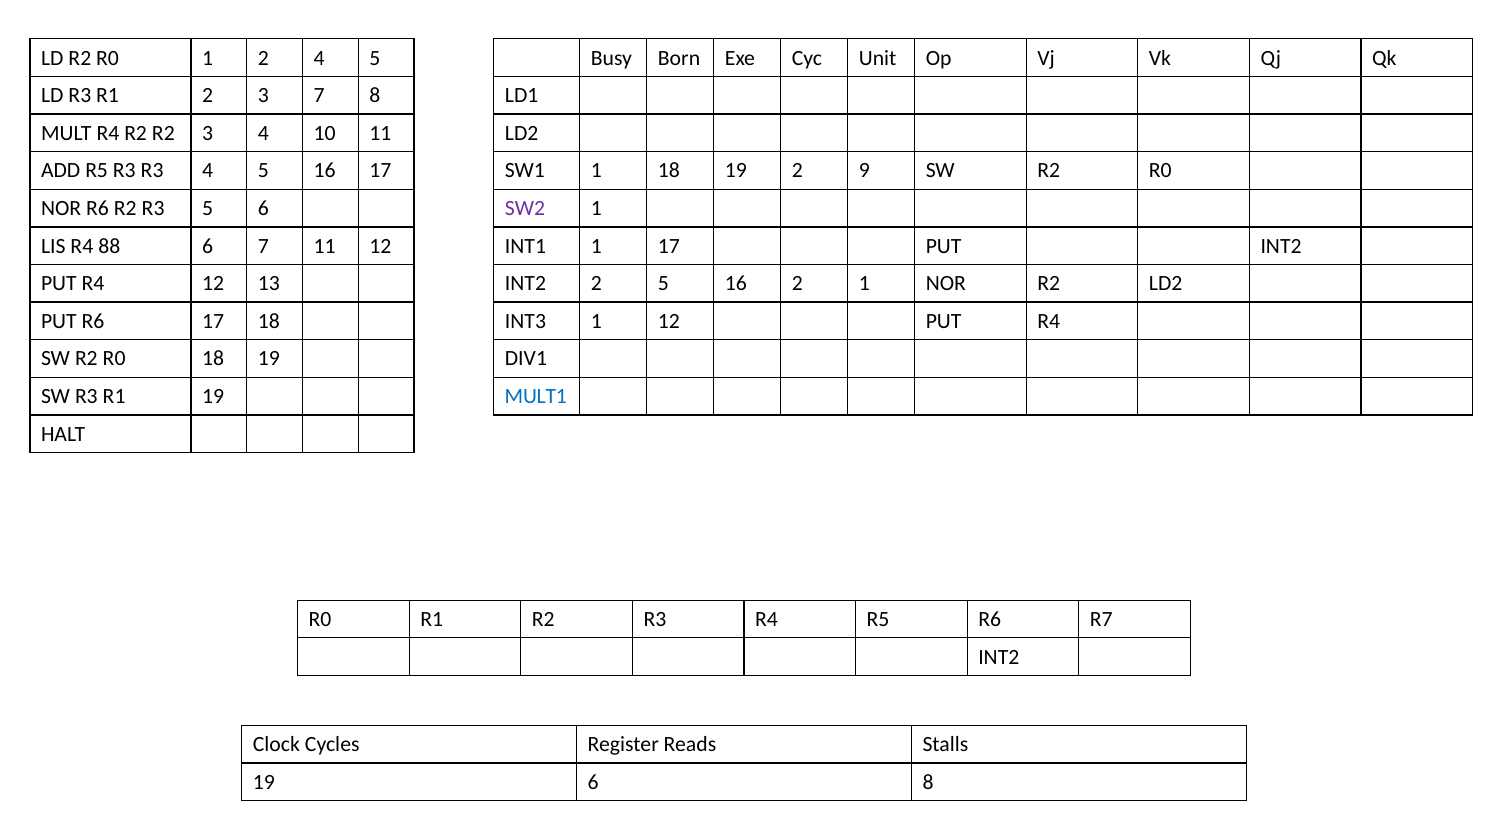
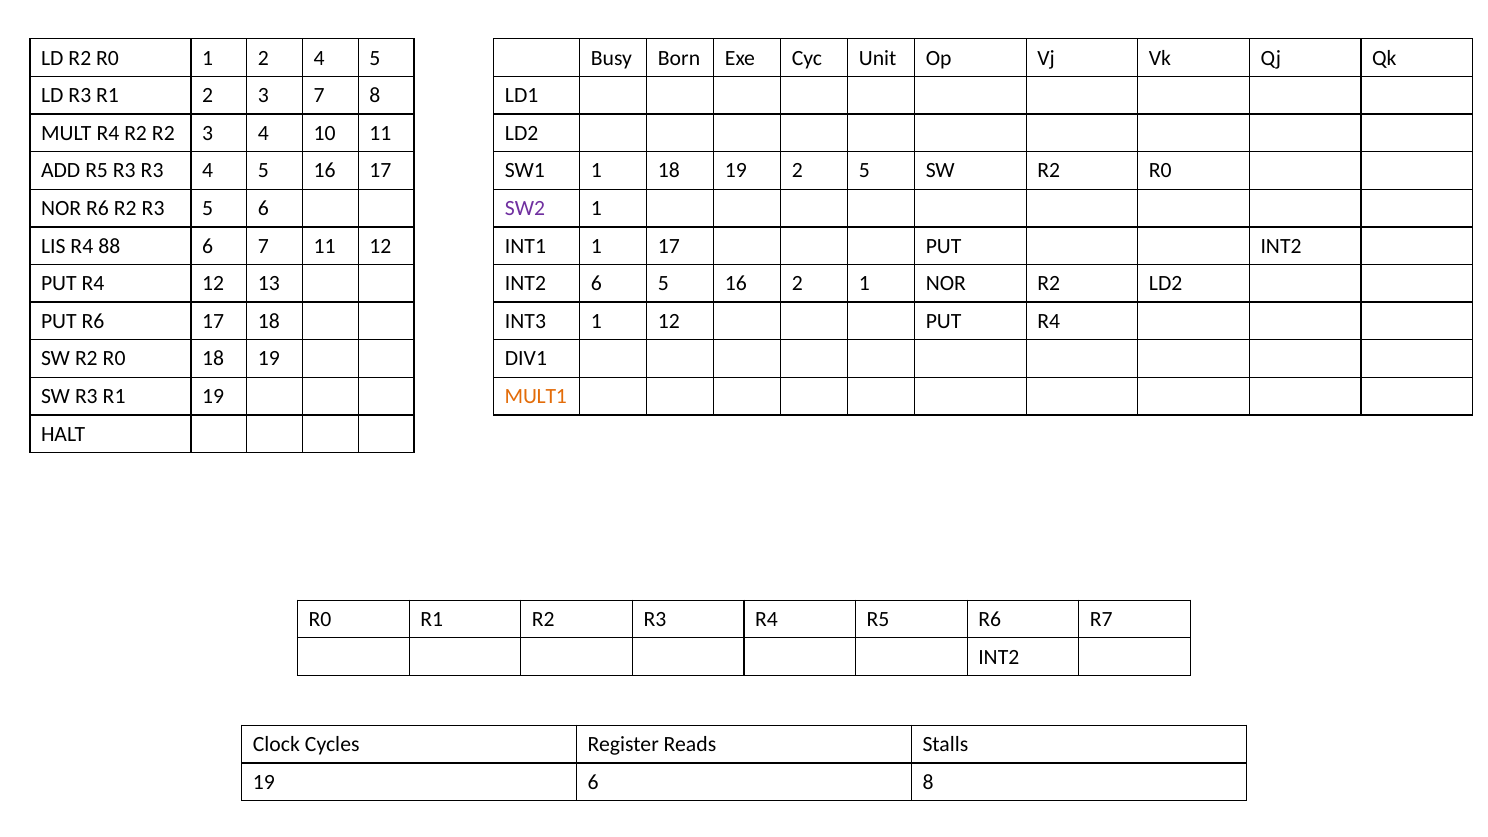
2 9: 9 -> 5 (864, 171)
INT2 2: 2 -> 6 (596, 284)
MULT1 colour: blue -> orange (536, 396)
